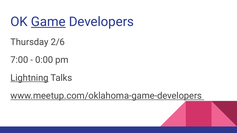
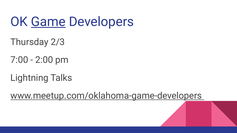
2/6: 2/6 -> 2/3 (58, 42)
0:00: 0:00 -> 2:00 (44, 60)
Lightning underline: present -> none (29, 78)
